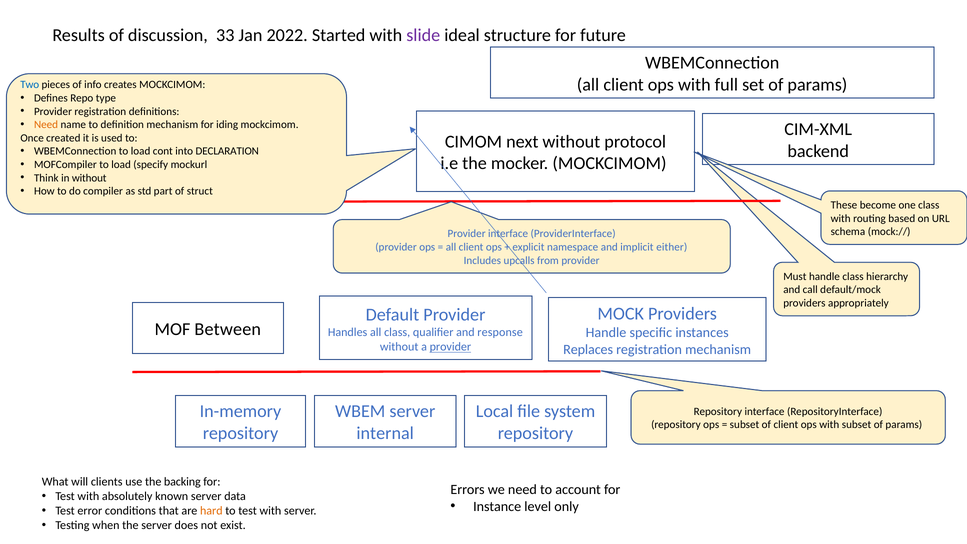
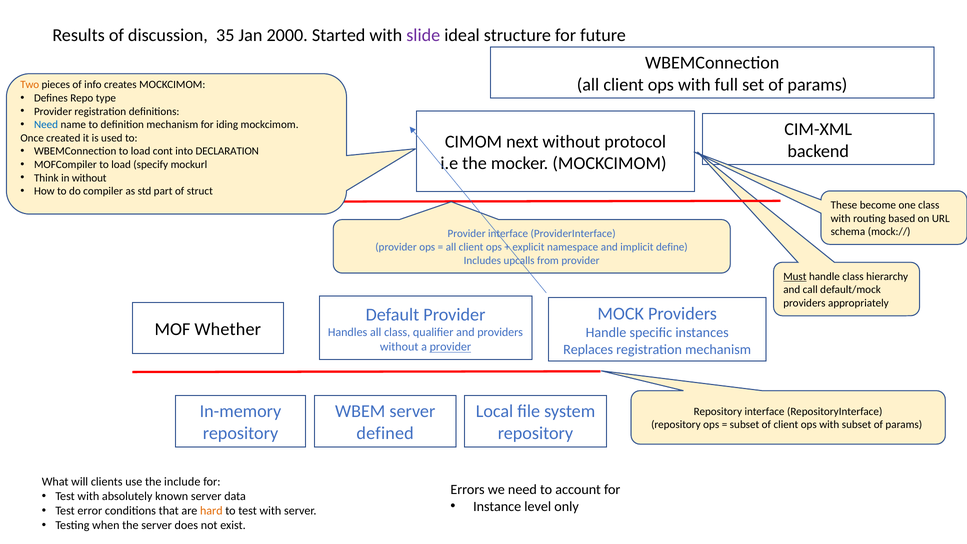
33: 33 -> 35 (225, 35)
2022: 2022 -> 2000 (287, 35)
Two colour: blue -> orange (30, 85)
Need colour: orange -> blue (46, 125)
either: either -> define (672, 247)
Must underline: none -> present (795, 276)
Between: Between -> Whether (228, 329)
and response: response -> providers (500, 332)
internal: internal -> defined (385, 433)
backing: backing -> include (182, 482)
